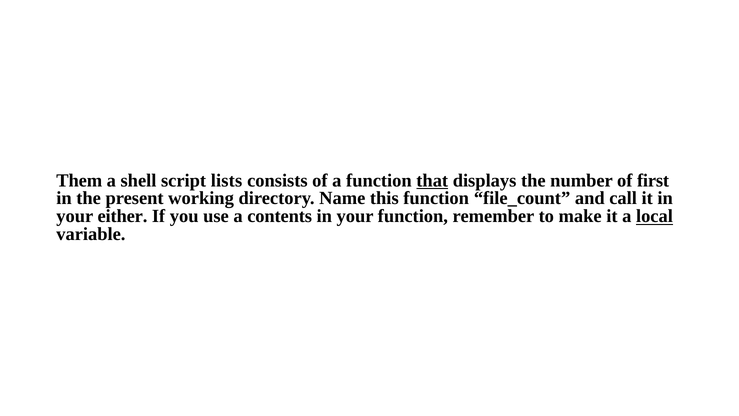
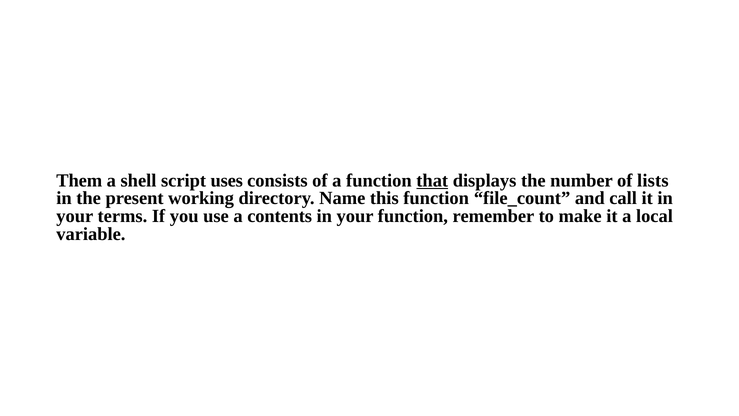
lists: lists -> uses (227, 180)
first: first -> lists (653, 180)
either: either -> terms (122, 216)
local underline: present -> none (654, 216)
